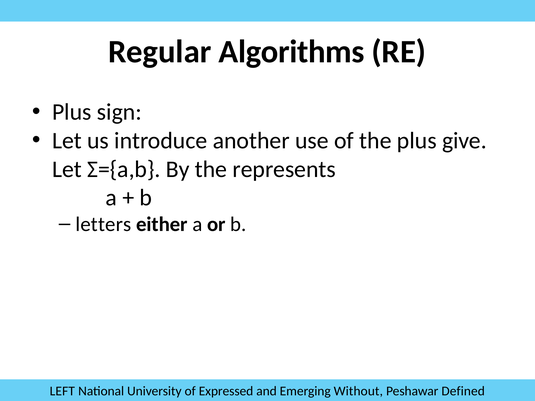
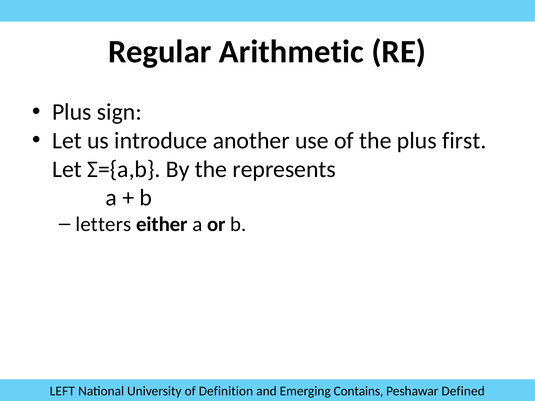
Algorithms: Algorithms -> Arithmetic (291, 52)
give: give -> first (464, 141)
Expressed: Expressed -> Definition (226, 391)
Without: Without -> Contains (358, 391)
